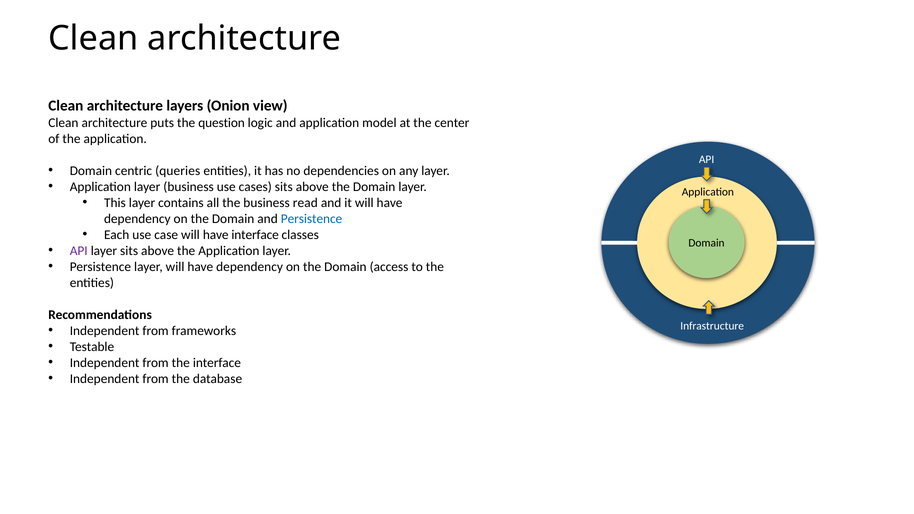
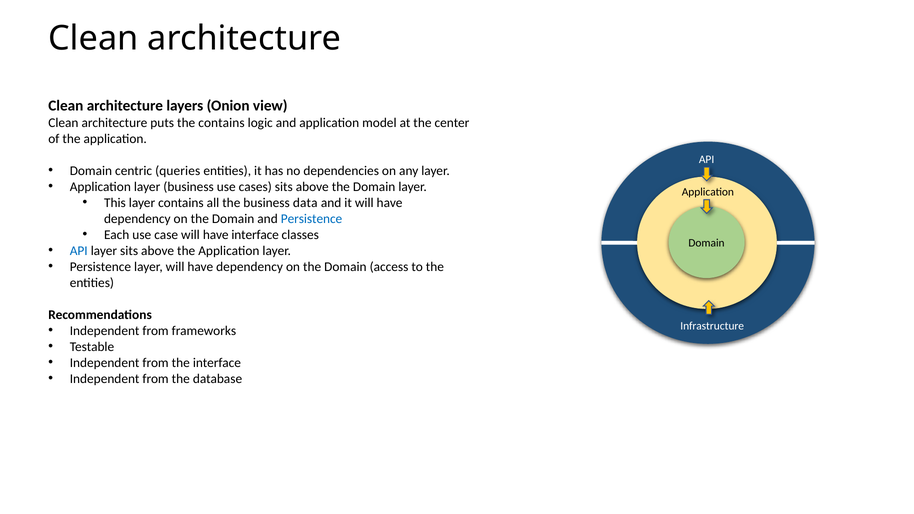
the question: question -> contains (221, 123)
read: read -> data (305, 203)
API colour: purple -> blue (79, 251)
